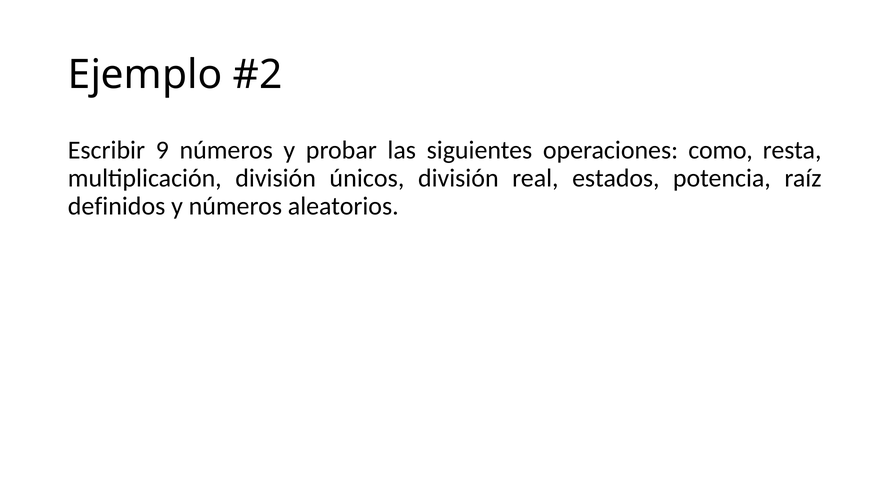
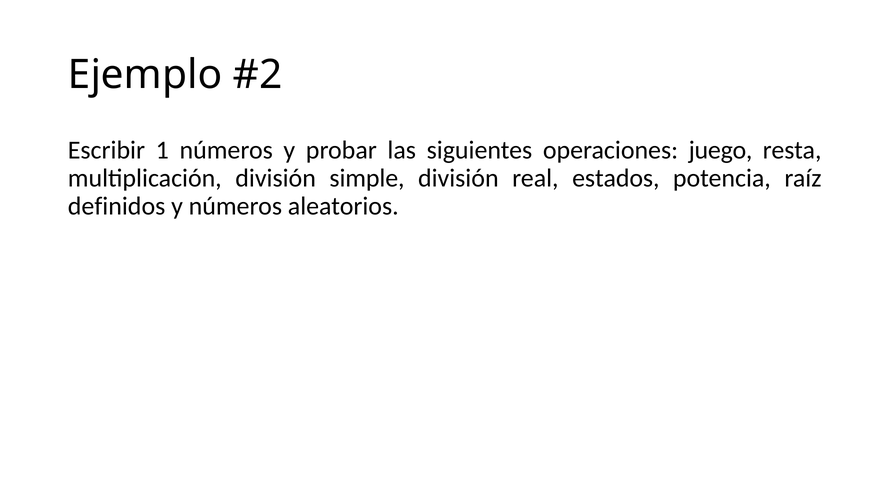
9: 9 -> 1 (162, 150)
como: como -> juego (721, 150)
únicos: únicos -> simple (367, 179)
